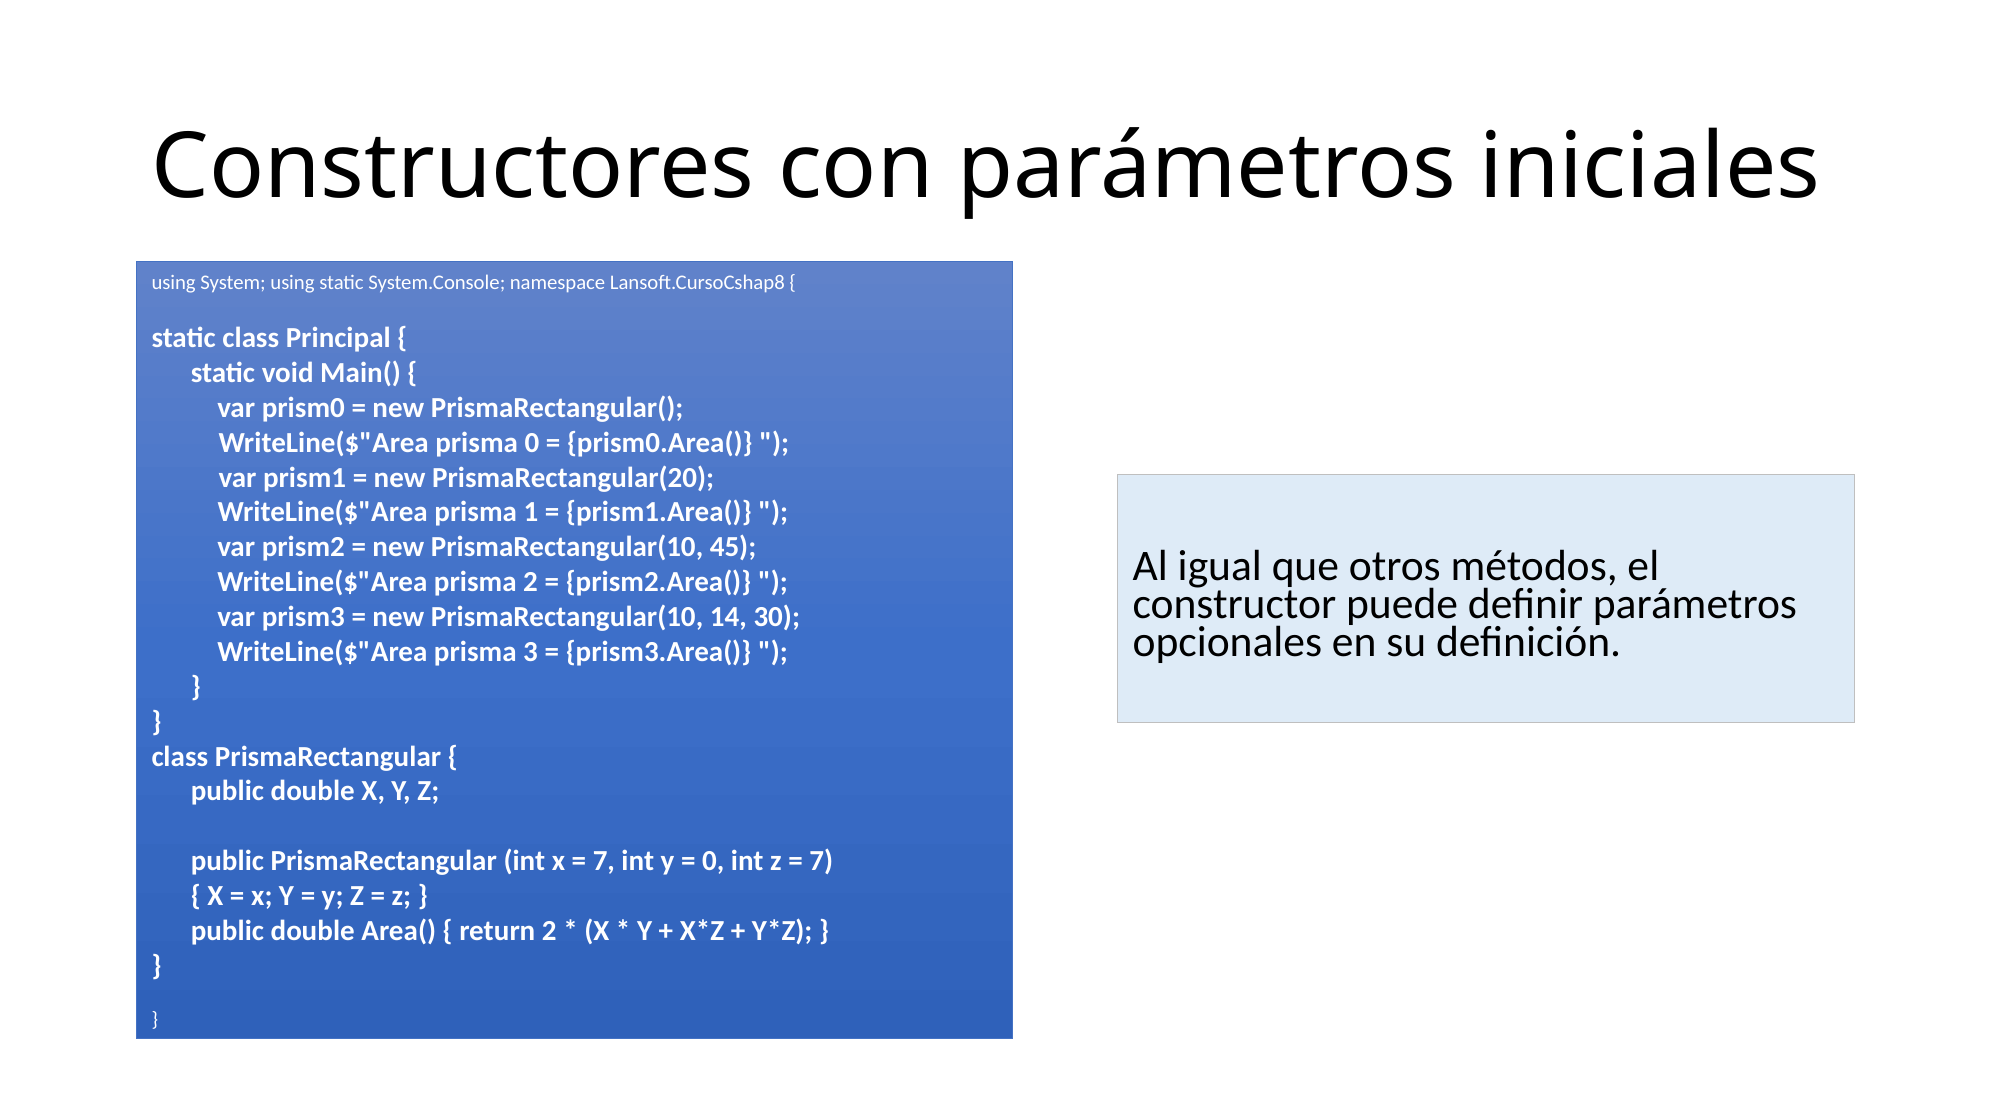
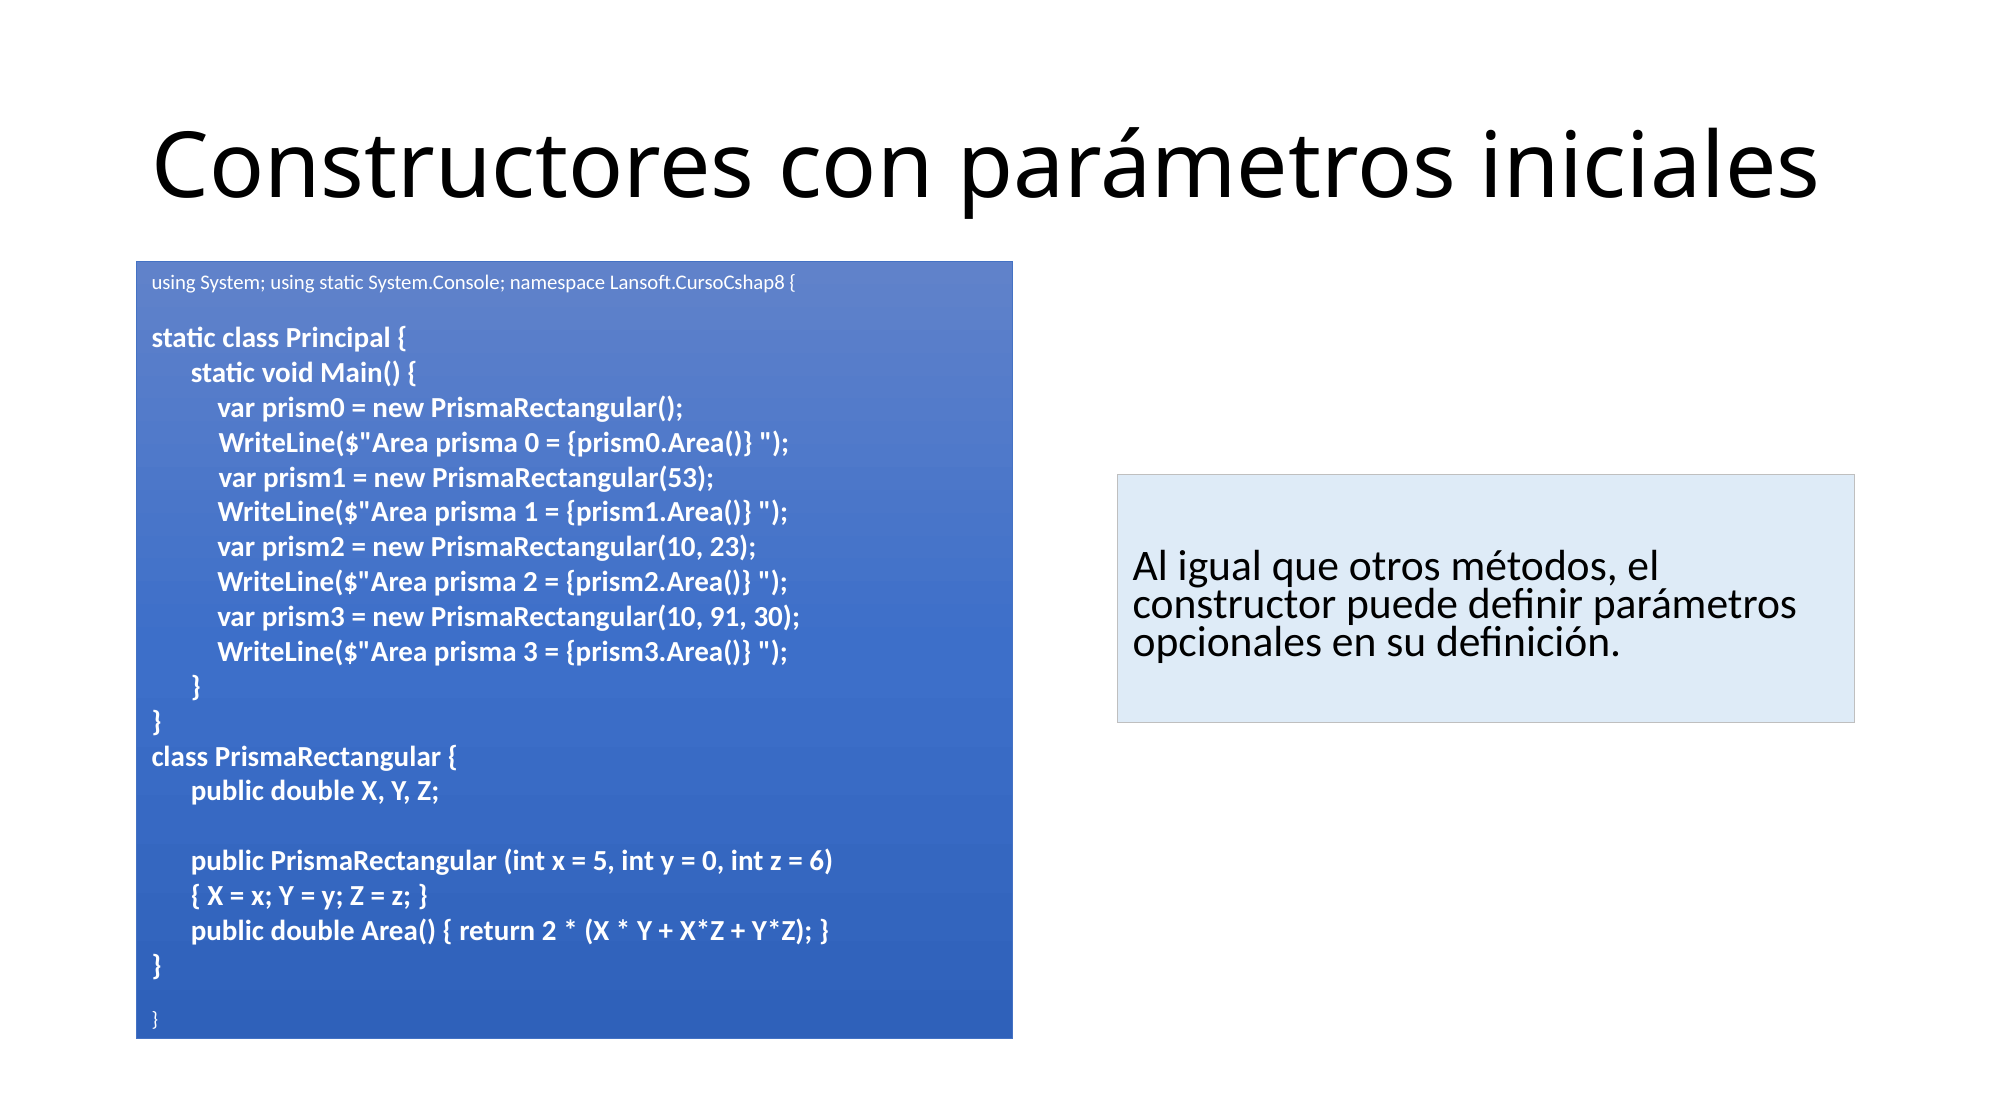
PrismaRectangular(20: PrismaRectangular(20 -> PrismaRectangular(53 (573, 477)
45: 45 -> 23 (733, 547)
14: 14 -> 91 (728, 617)
7: 7 -> 5 (604, 861)
7: 7 -> 6 (821, 861)
